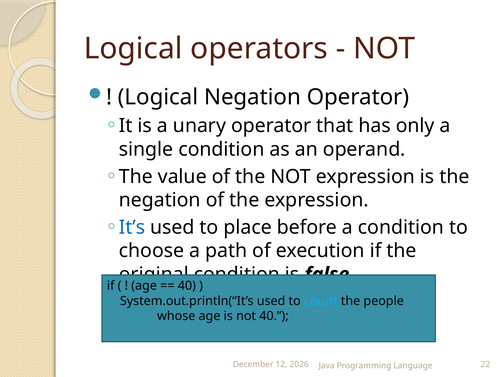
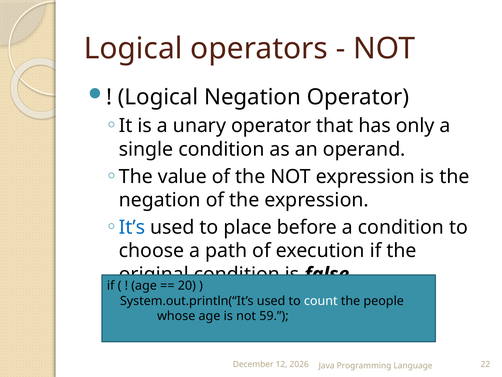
40: 40 -> 20 (187, 285)
count colour: light blue -> white (321, 300)
not 40: 40 -> 59 (274, 316)
